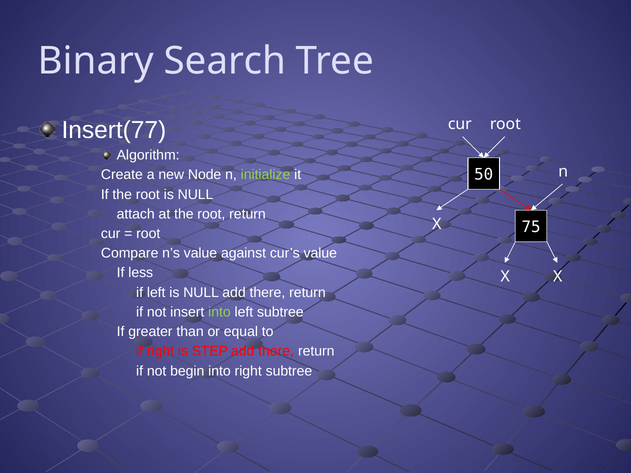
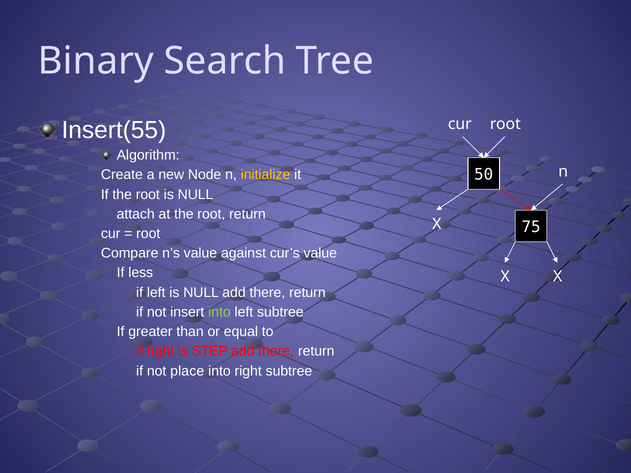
Insert(77: Insert(77 -> Insert(55 (114, 130)
initialize colour: light green -> yellow (265, 175)
begin: begin -> place (187, 371)
